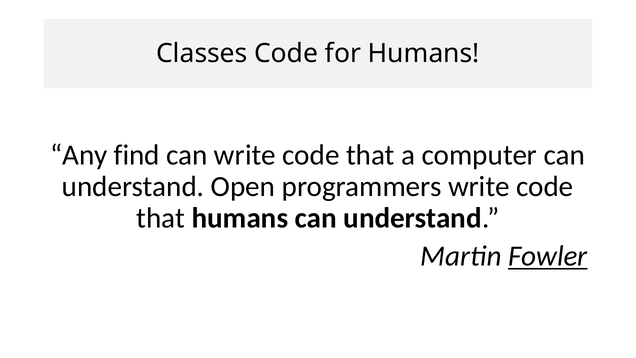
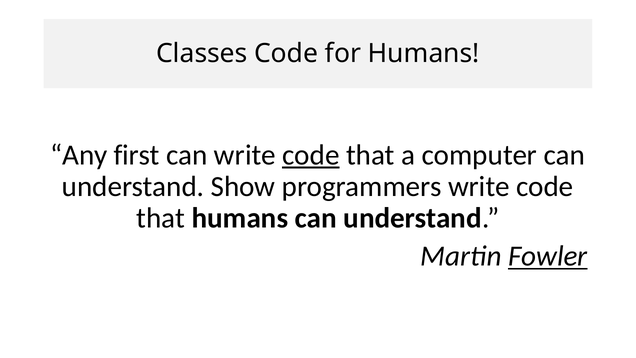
find: find -> first (137, 155)
code underline: none -> present (311, 155)
Open: Open -> Show (243, 186)
